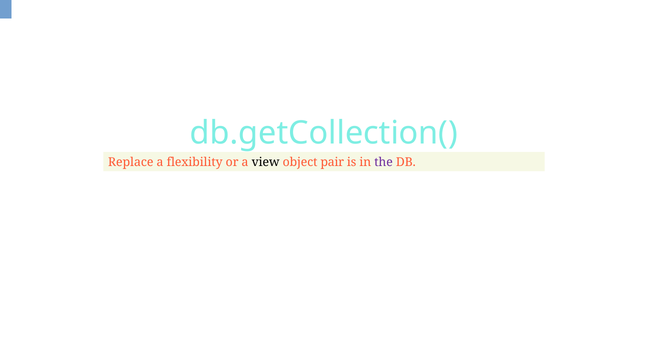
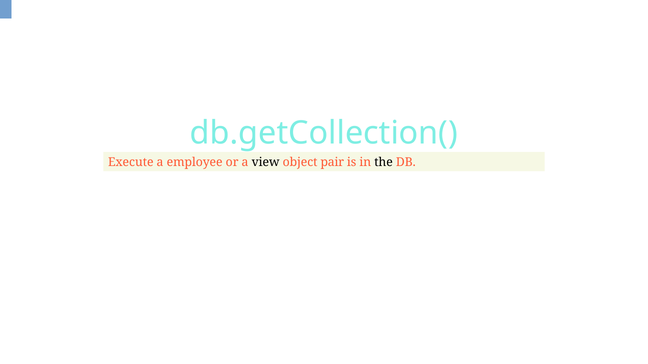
Replace: Replace -> Execute (131, 163)
flexibility: flexibility -> employee (195, 163)
the colour: purple -> black (384, 163)
